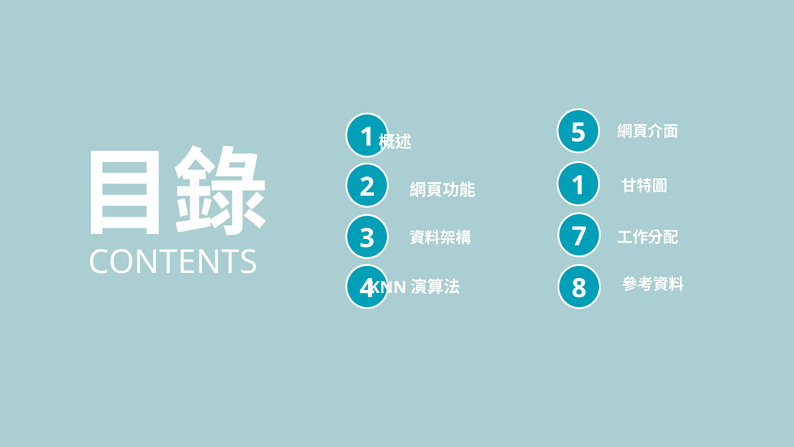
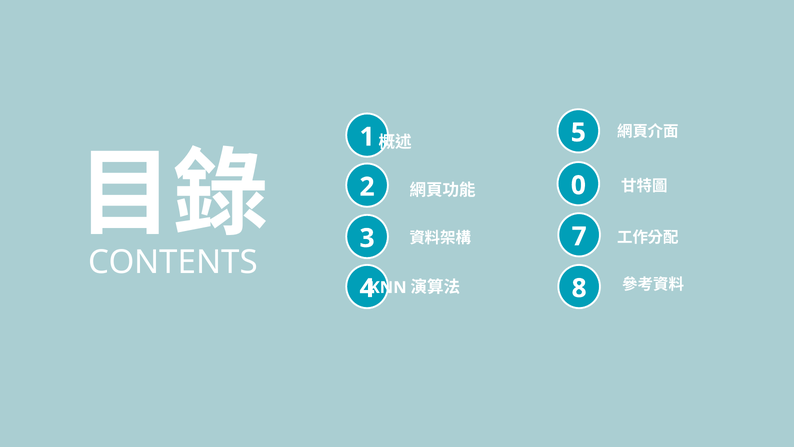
1: 1 -> 0 (578, 185)
